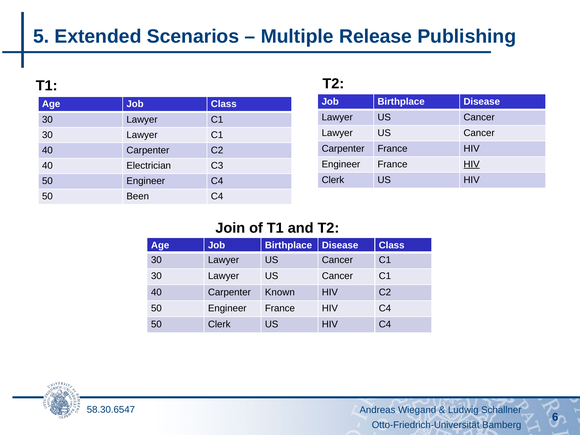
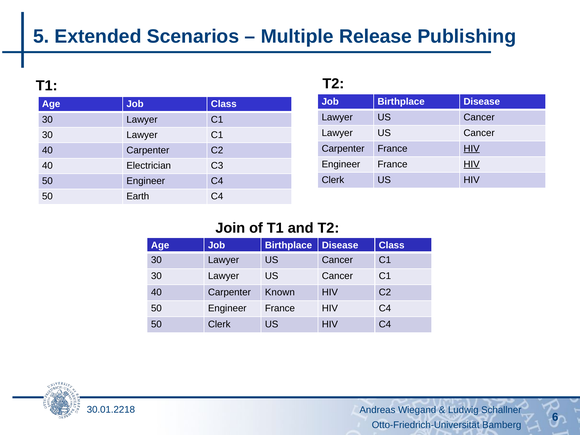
HIV underline: none -> present (472, 149)
Been: Been -> Earth (138, 196)
58.30.6547: 58.30.6547 -> 30.01.2218 (111, 410)
